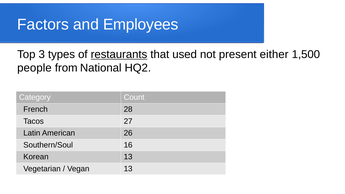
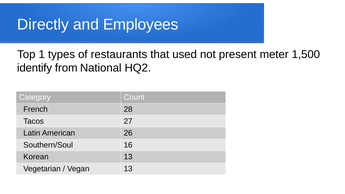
Factors: Factors -> Directly (43, 24)
3: 3 -> 1 (42, 54)
restaurants underline: present -> none (119, 54)
either: either -> meter (274, 54)
people: people -> identify (35, 68)
